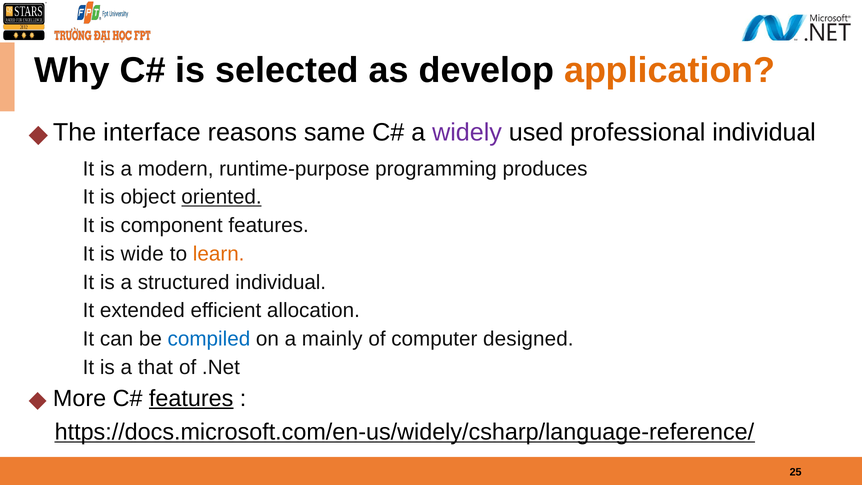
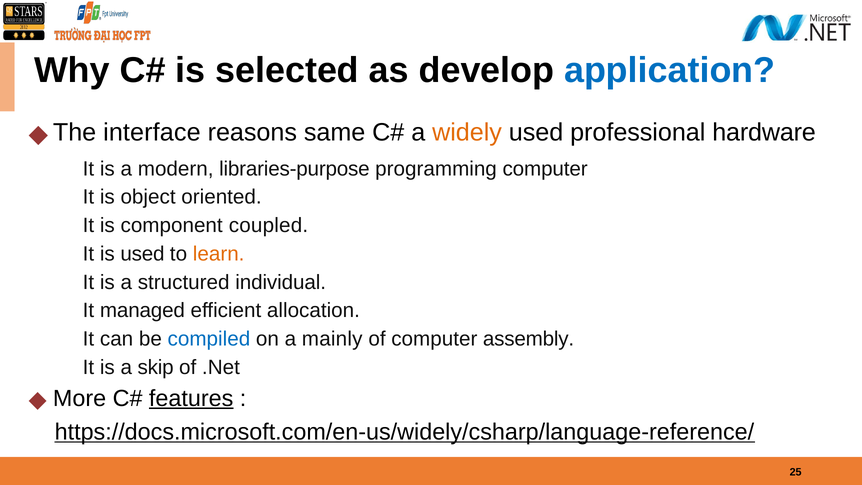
application colour: orange -> blue (670, 70)
widely colour: purple -> orange (467, 133)
professional individual: individual -> hardware (764, 133)
runtime-purpose: runtime-purpose -> libraries-purpose (294, 169)
programming produces: produces -> computer (545, 169)
oriented underline: present -> none (221, 197)
component features: features -> coupled (268, 225)
is wide: wide -> used (142, 254)
extended: extended -> managed (142, 311)
designed: designed -> assembly (529, 339)
that: that -> skip (156, 367)
